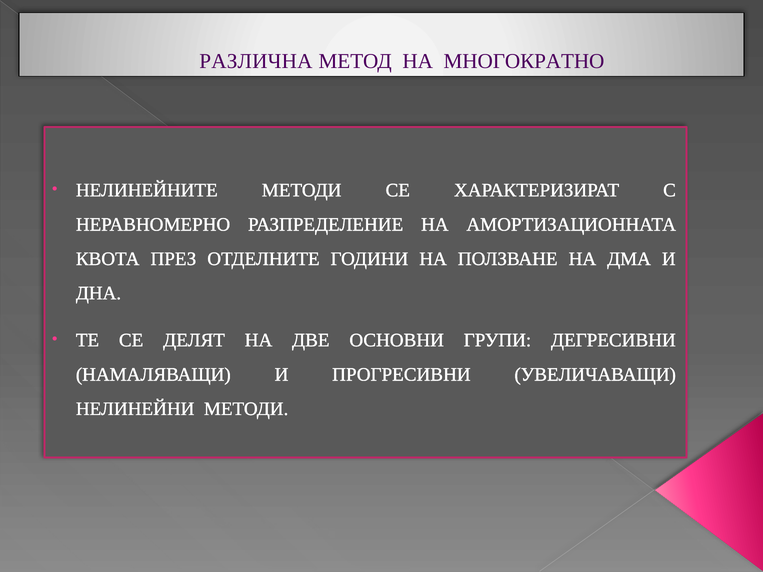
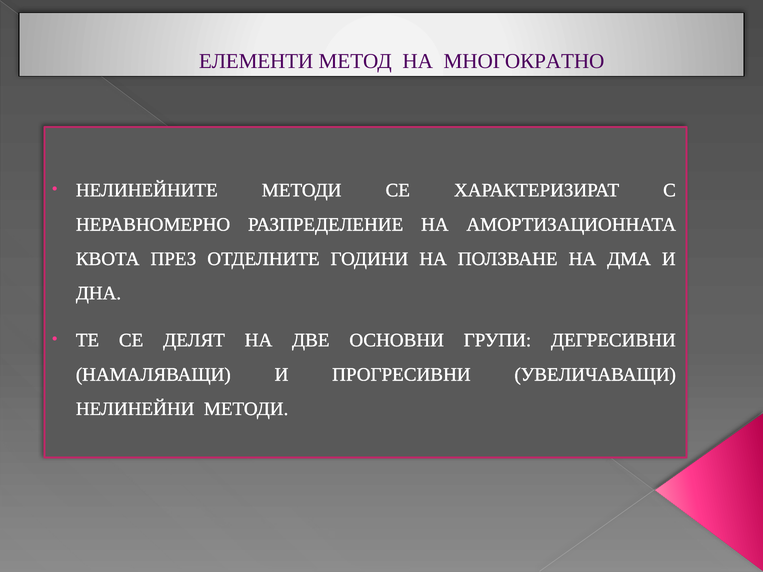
РАЗЛИЧНА: РАЗЛИЧНА -> ЕЛЕМЕНТИ (256, 61)
